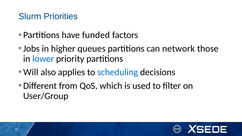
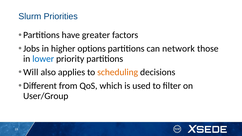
funded: funded -> greater (96, 35)
queues: queues -> options (92, 49)
scheduling colour: blue -> orange (118, 72)
